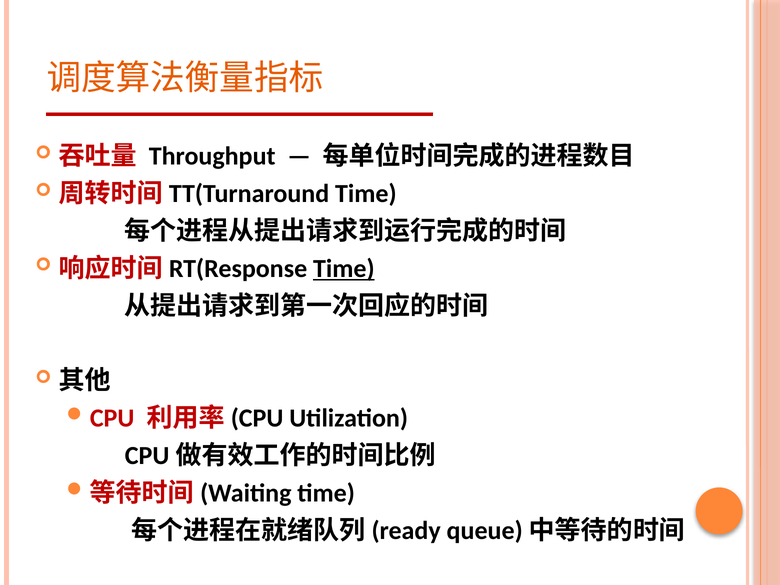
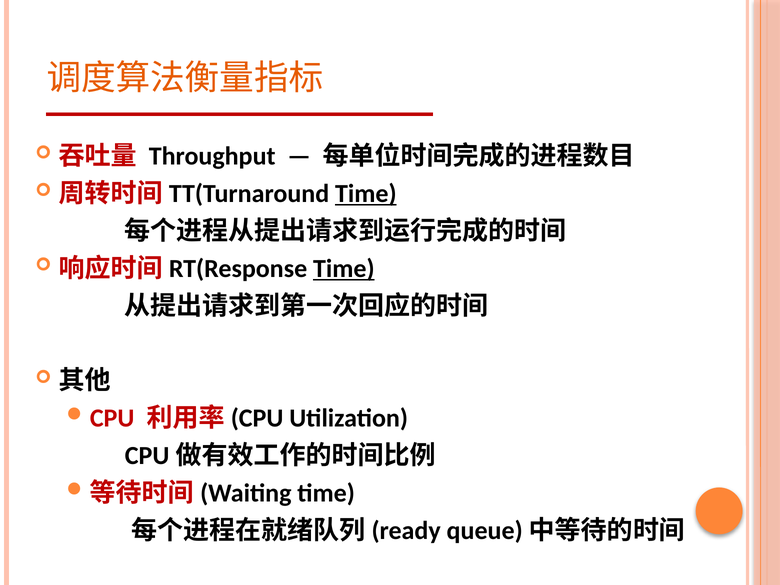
Time underline: none -> present (366, 194)
